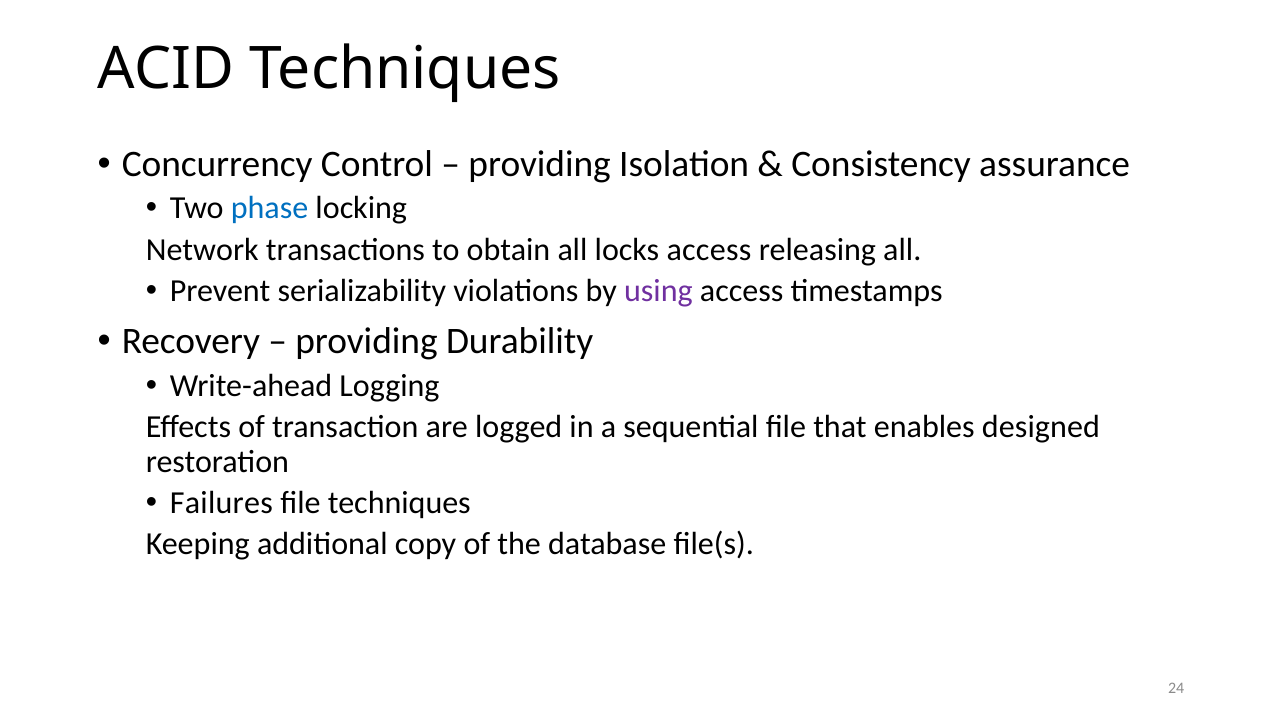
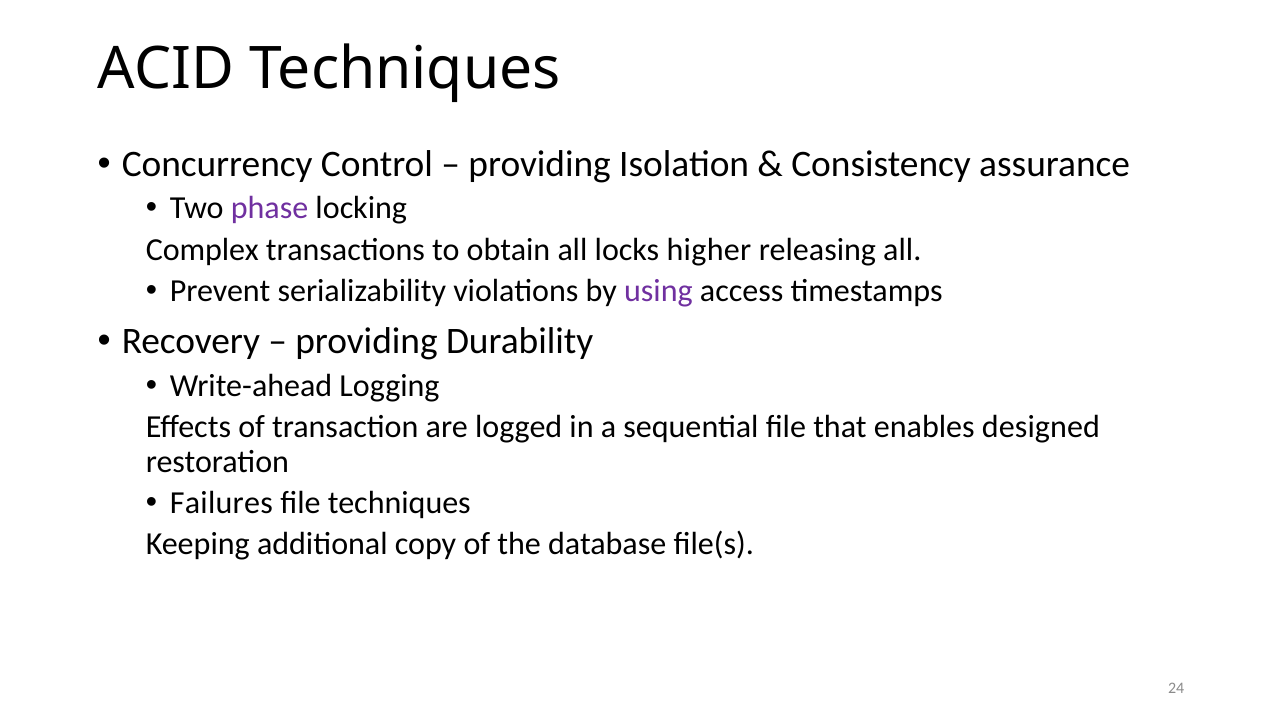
phase colour: blue -> purple (270, 208)
Network: Network -> Complex (202, 250)
locks access: access -> higher (709, 250)
